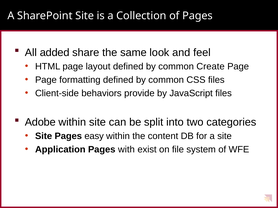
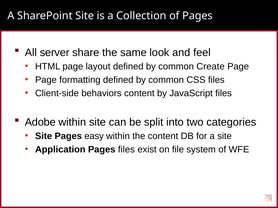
added: added -> server (55, 53)
behaviors provide: provide -> content (139, 93)
Pages with: with -> files (126, 150)
